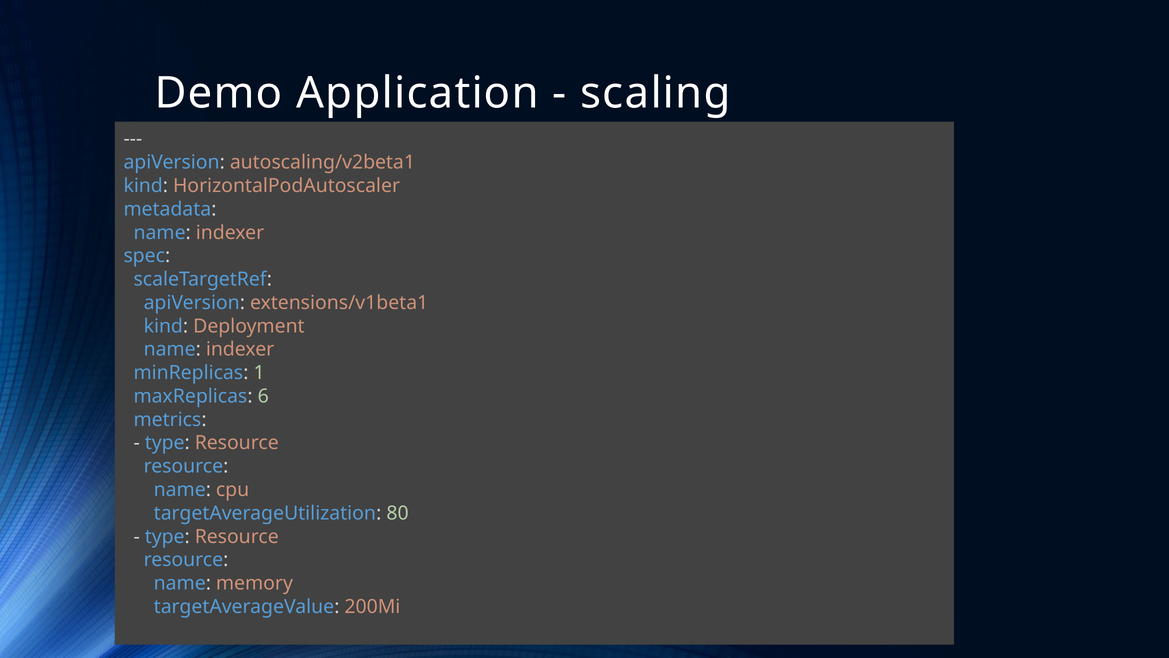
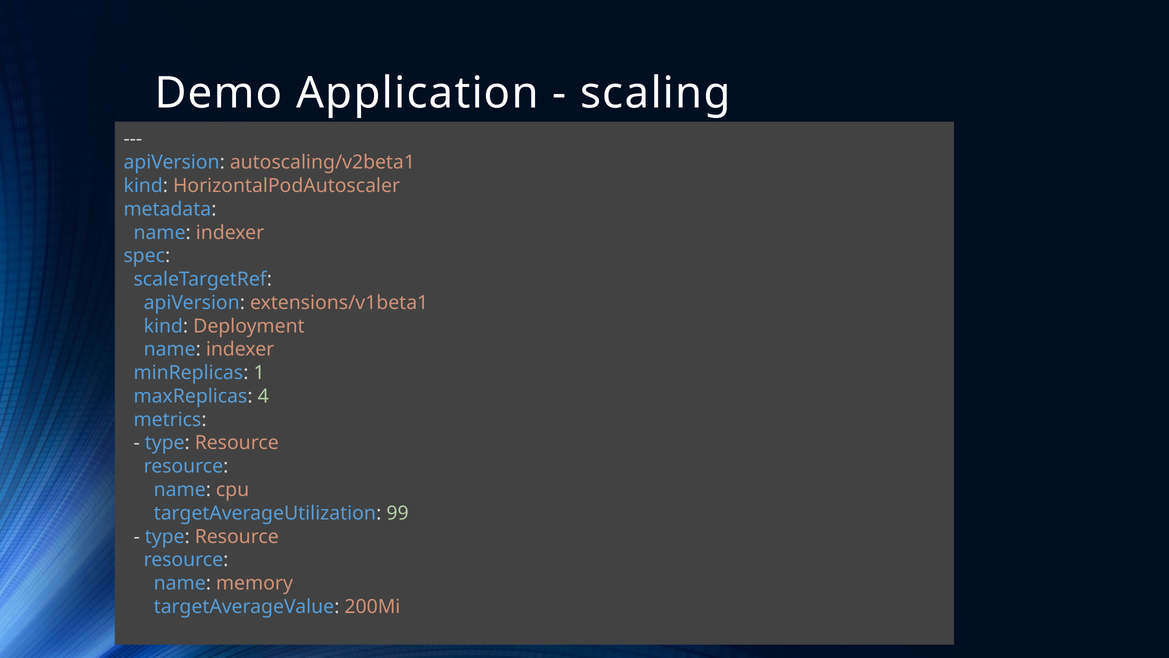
6: 6 -> 4 (263, 396)
80: 80 -> 99 (398, 513)
